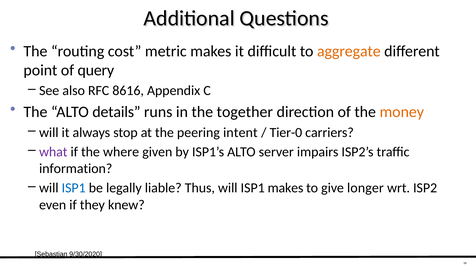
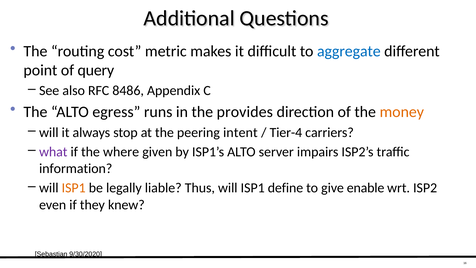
aggregate colour: orange -> blue (349, 51)
8616: 8616 -> 8486 (128, 91)
details: details -> egress (116, 112)
together: together -> provides (245, 112)
Tier-0: Tier-0 -> Tier-4 (286, 132)
ISP1 colour: blue -> orange (74, 188)
ISP1 makes: makes -> define (285, 188)
longer: longer -> enable (366, 188)
